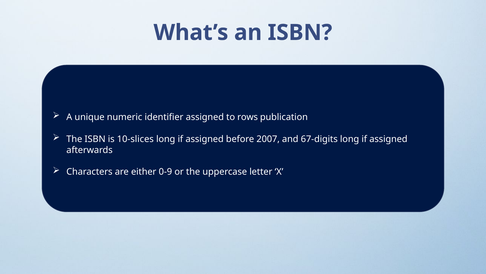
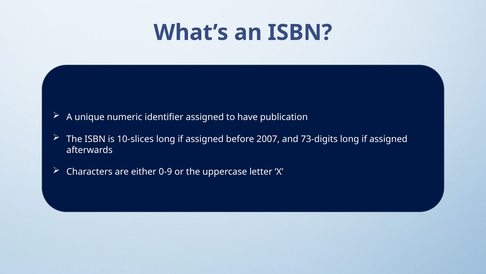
rows: rows -> have (248, 117)
67-digits: 67-digits -> 73-digits (319, 139)
